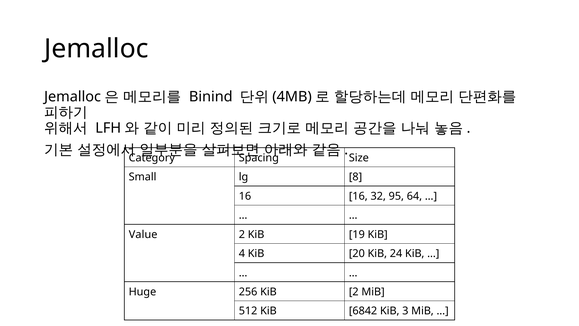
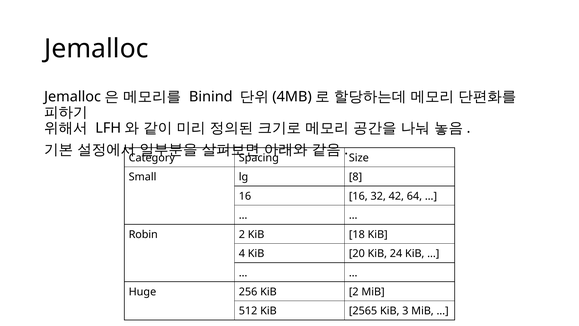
95: 95 -> 42 (396, 196)
Value: Value -> Robin (143, 234)
19: 19 -> 18 (357, 234)
6842: 6842 -> 2565 (363, 311)
